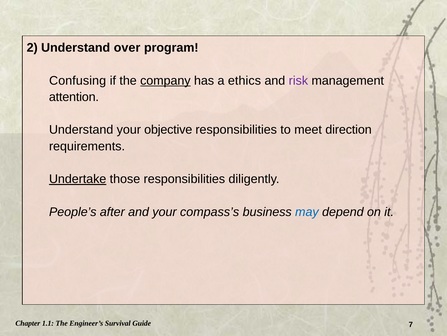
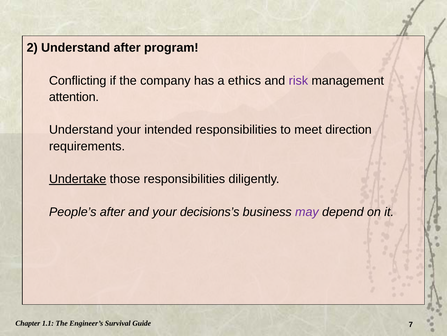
Understand over: over -> after (127, 48)
Confusing: Confusing -> Conflicting (78, 80)
company underline: present -> none (165, 80)
objective: objective -> intended (168, 130)
compass’s: compass’s -> decisions’s (210, 212)
may colour: blue -> purple (307, 212)
